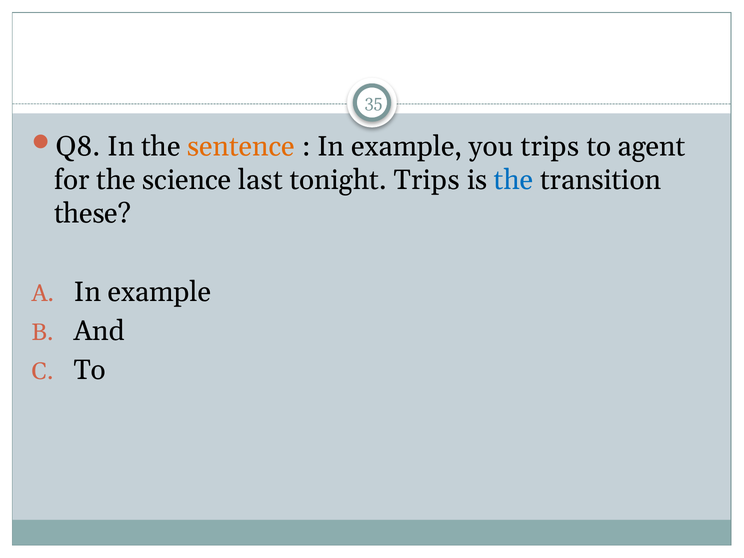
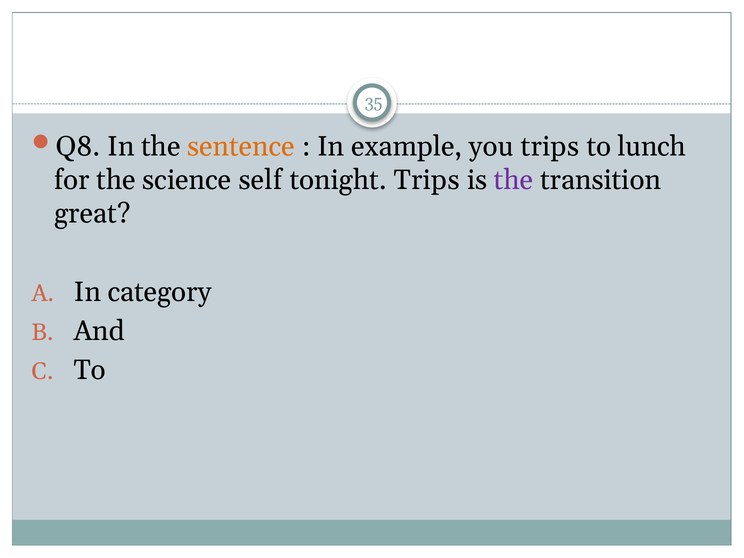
agent: agent -> lunch (652, 147)
last: last -> self (260, 180)
the colour: blue -> purple (514, 180)
these: these -> great (92, 214)
example: example -> category (159, 292)
